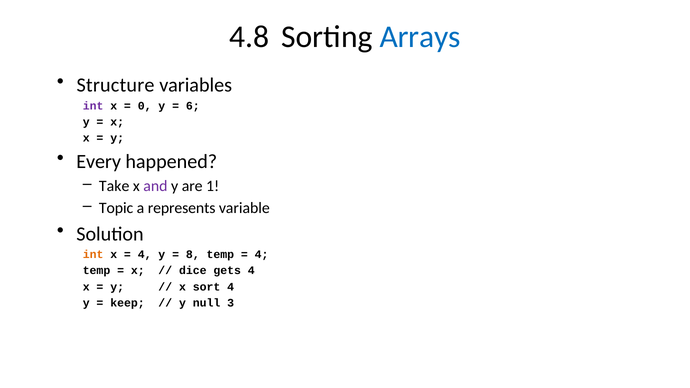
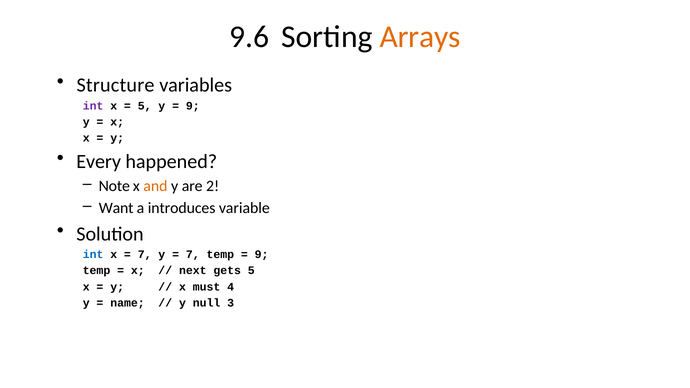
4.8: 4.8 -> 9.6 (249, 37)
Arrays colour: blue -> orange (420, 37)
0: 0 -> 5 (145, 106)
6: 6 -> 9 (193, 106)
Take: Take -> Note (114, 186)
and colour: purple -> orange (155, 186)
1: 1 -> 2 (213, 186)
Topic: Topic -> Want (116, 208)
represents: represents -> introduces (182, 208)
int colour: orange -> blue (93, 255)
4: 4 -> 7 (145, 255)
8: 8 -> 7 (193, 255)
4: 4 -> 9 (262, 255)
dice: dice -> next (193, 271)
gets 4: 4 -> 5 (251, 271)
sort: sort -> must (207, 287)
keep: keep -> name (127, 303)
